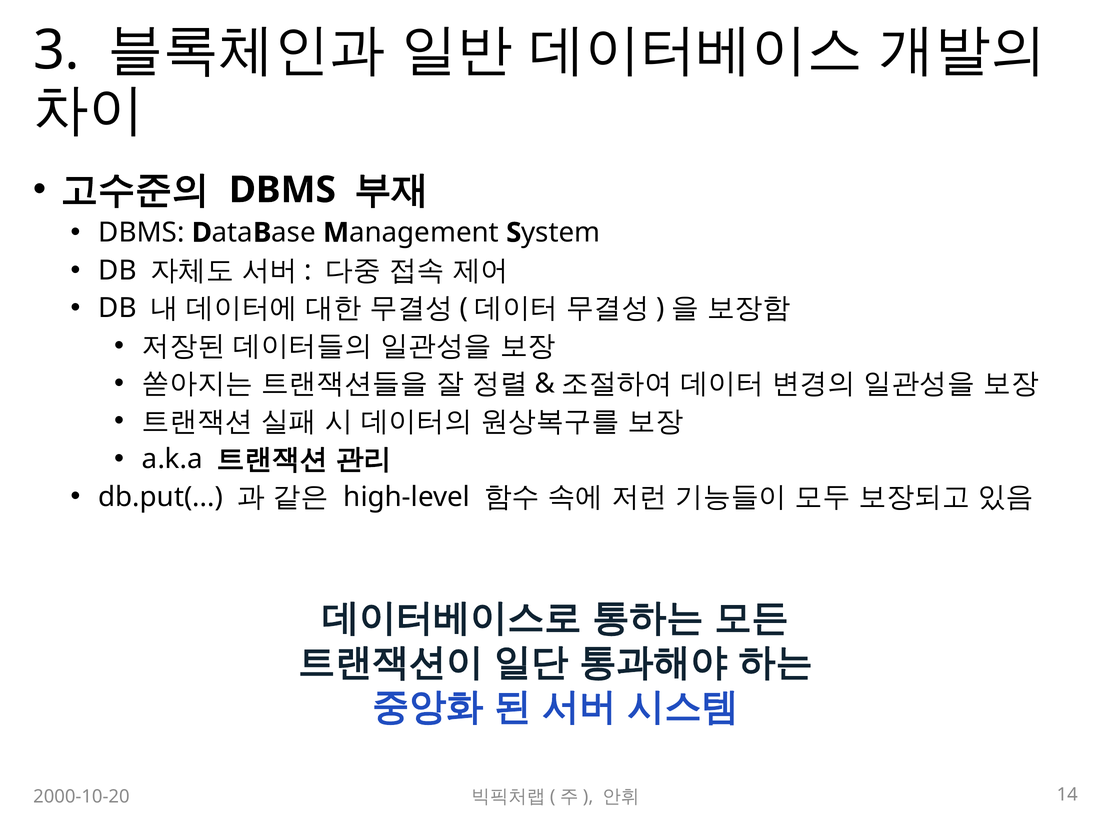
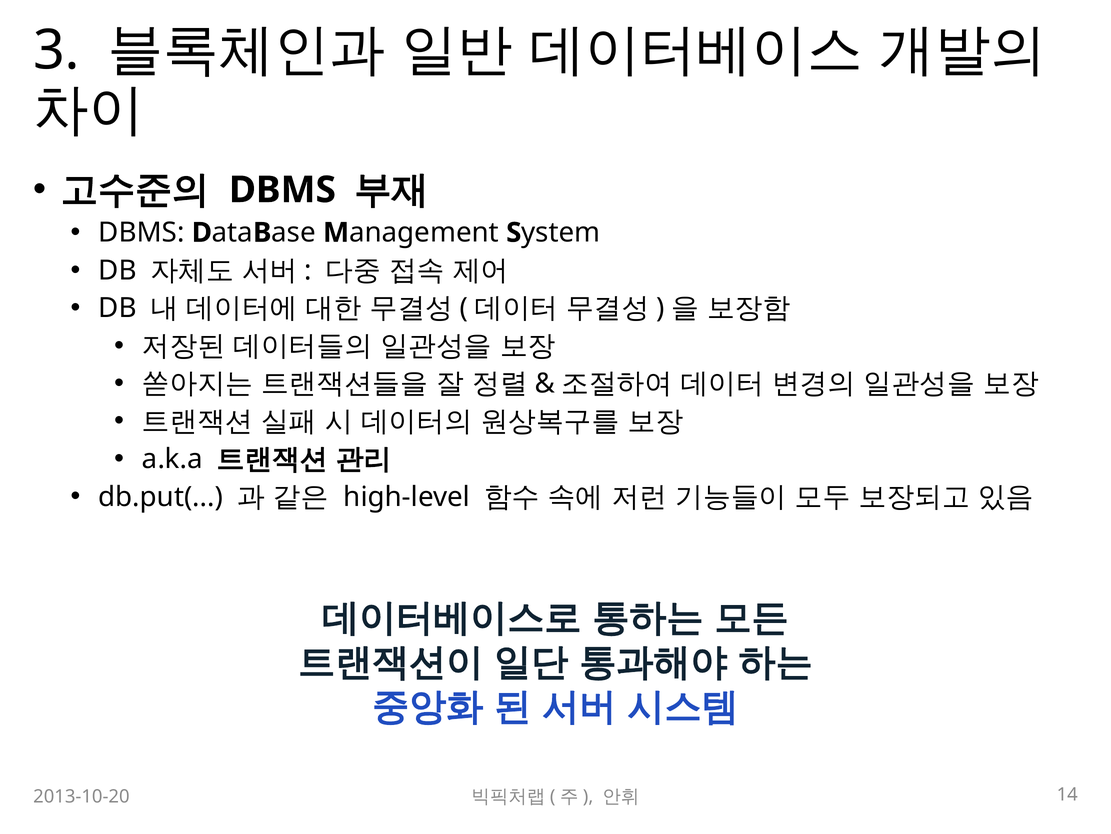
2000-10-20: 2000-10-20 -> 2013-10-20 (81, 796)
